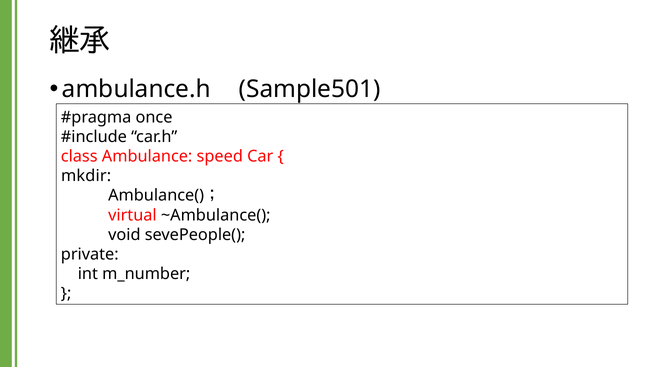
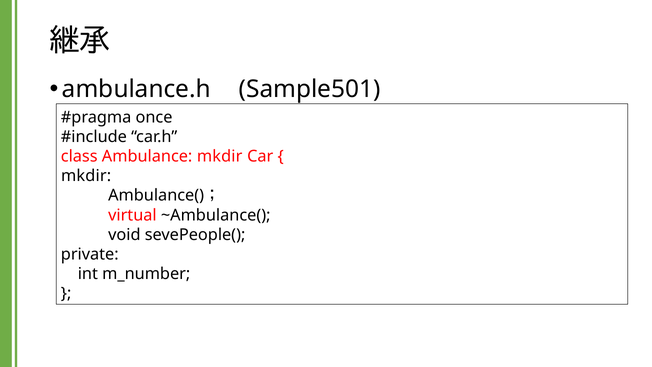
Ambulance speed: speed -> mkdir (220, 156)
